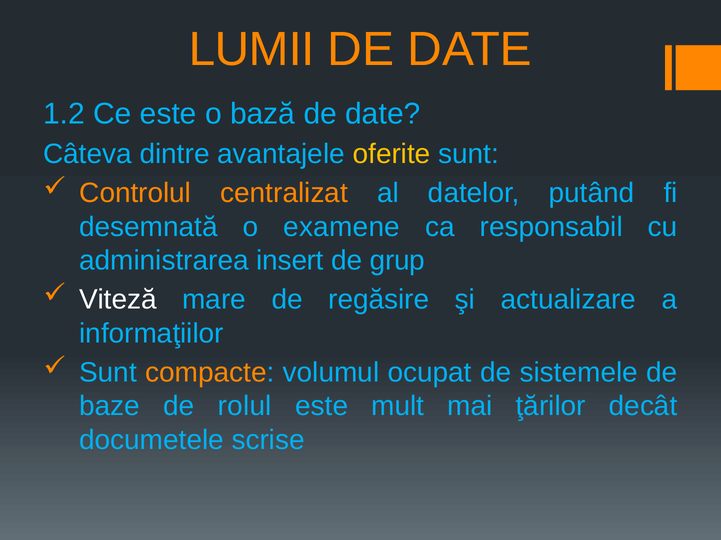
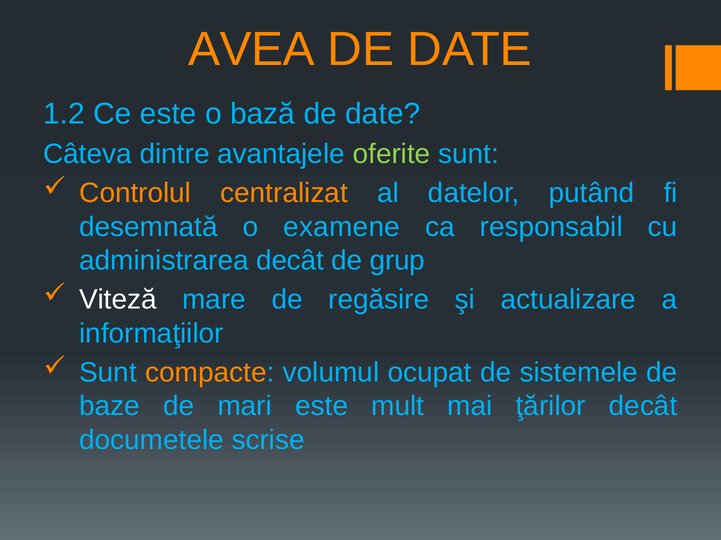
LUMII: LUMII -> AVEA (252, 49)
oferite colour: yellow -> light green (392, 154)
administrarea insert: insert -> decât (290, 261)
rolul: rolul -> mari (245, 407)
